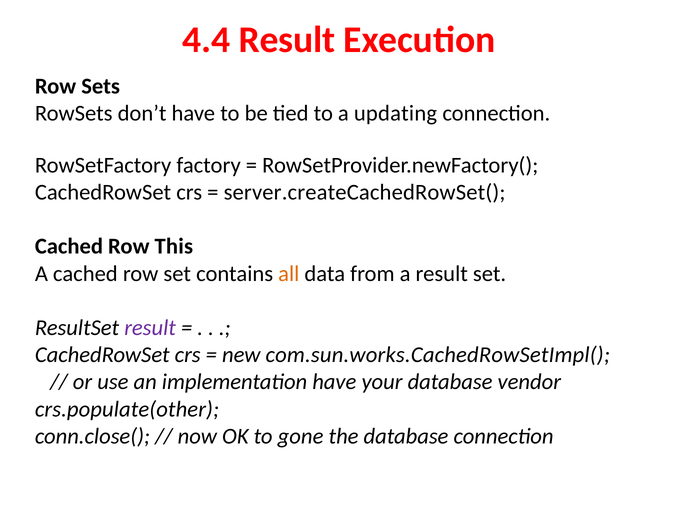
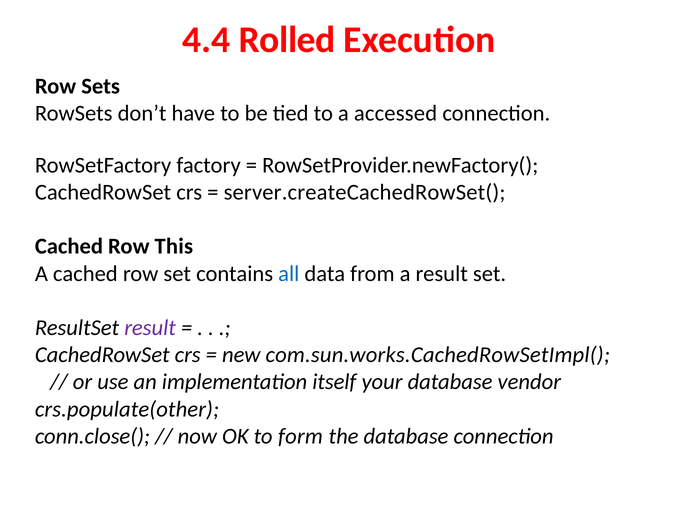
4.4 Result: Result -> Rolled (287, 40)
updating: updating -> accessed (396, 113)
all colour: orange -> blue (289, 274)
implementation have: have -> itself (334, 382)
gone: gone -> form (300, 437)
